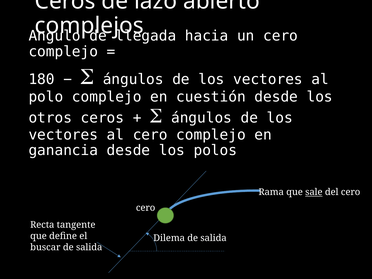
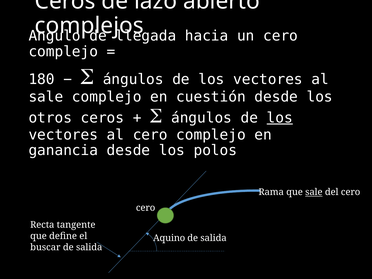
polo: polo -> sale (46, 97)
los underline: none -> present (280, 118)
Dilema: Dilema -> Aquino (169, 238)
